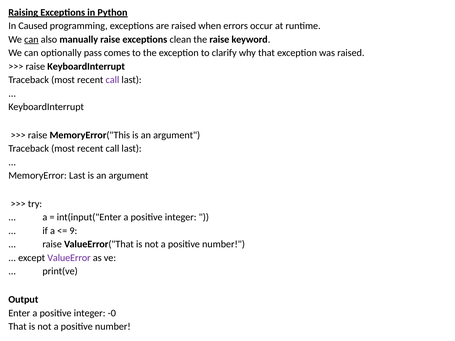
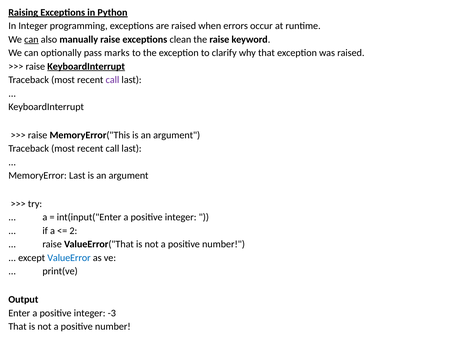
In Caused: Caused -> Integer (33, 26)
comes: comes -> marks (117, 53)
KeyboardInterrupt underline: none -> present (86, 66)
9: 9 -> 2 (73, 231)
ValueError colour: purple -> blue (69, 258)
-0: -0 -> -3 (112, 313)
